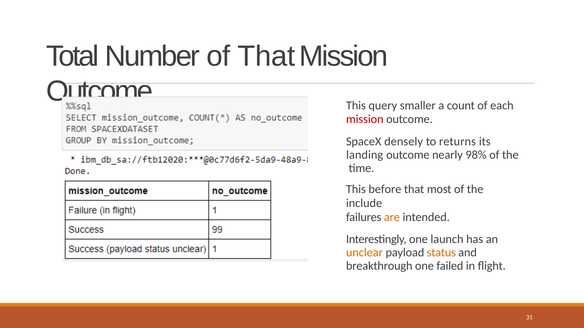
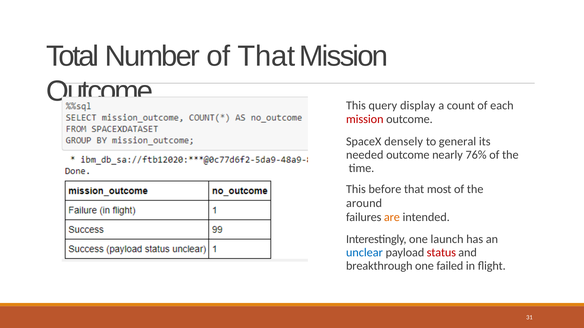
smaller: smaller -> display (418, 105)
returns: returns -> general (457, 142)
landing: landing -> needed (365, 155)
98%: 98% -> 76% (476, 155)
include: include -> around (364, 203)
unclear colour: orange -> blue (364, 253)
status colour: orange -> red (441, 253)
